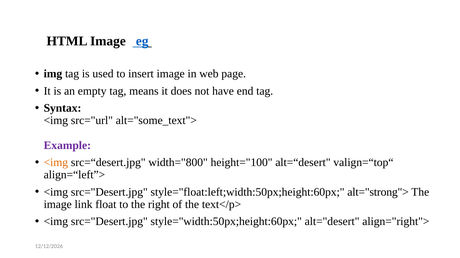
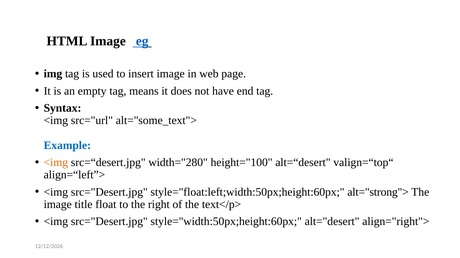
Example colour: purple -> blue (67, 146)
width="800: width="800 -> width="280 (178, 163)
link: link -> title (84, 205)
